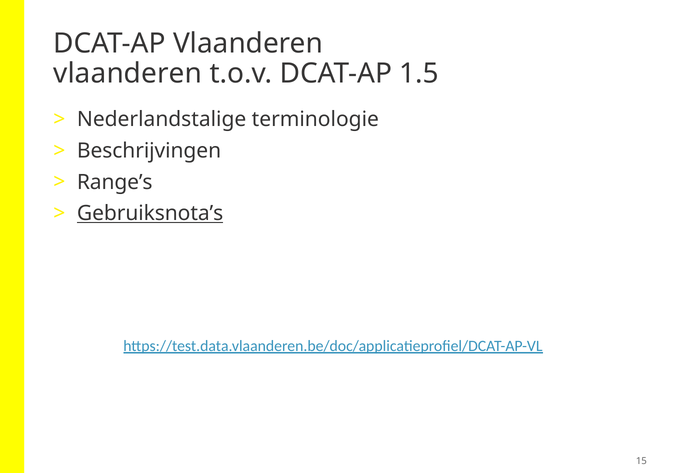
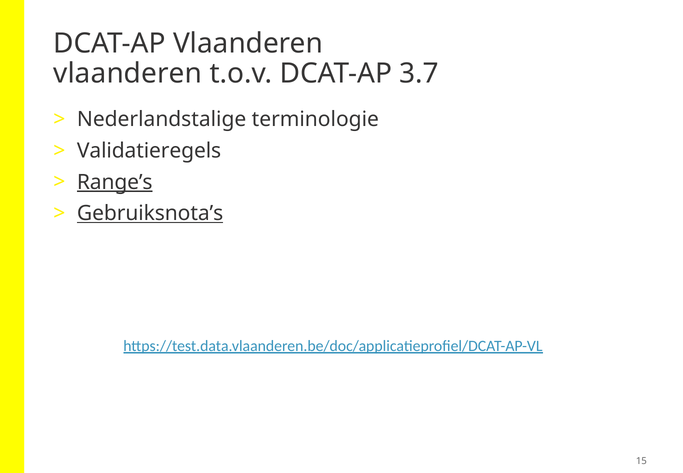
1.5: 1.5 -> 3.7 (419, 74)
Beschrijvingen: Beschrijvingen -> Validatieregels (149, 151)
Range’s underline: none -> present (115, 182)
